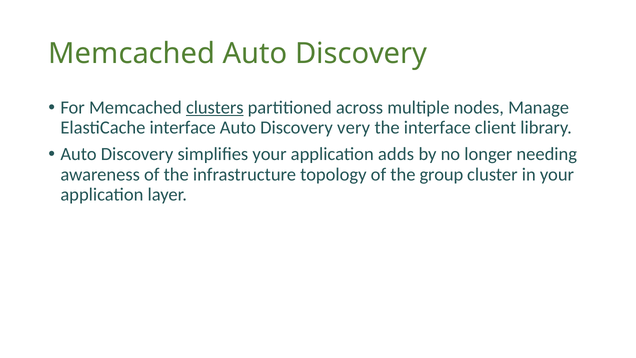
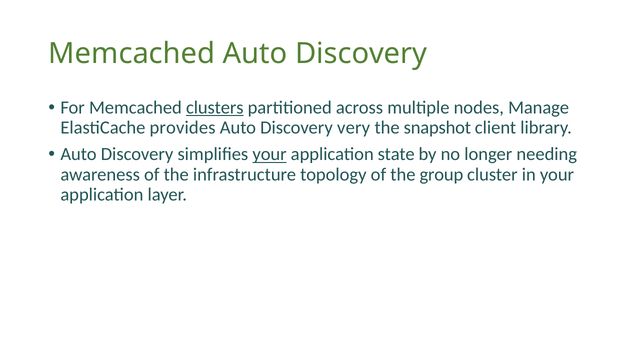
ElastiCache interface: interface -> provides (183, 128)
the interface: interface -> snapshot (437, 128)
your underline: none -> present (270, 154)
adds: adds -> state (396, 154)
